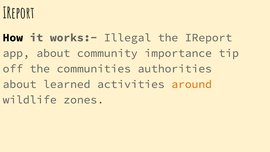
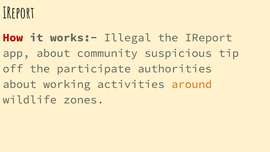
How colour: black -> red (13, 38)
importance: importance -> suspicious (178, 53)
communities: communities -> participate (94, 69)
learned: learned -> working (67, 84)
